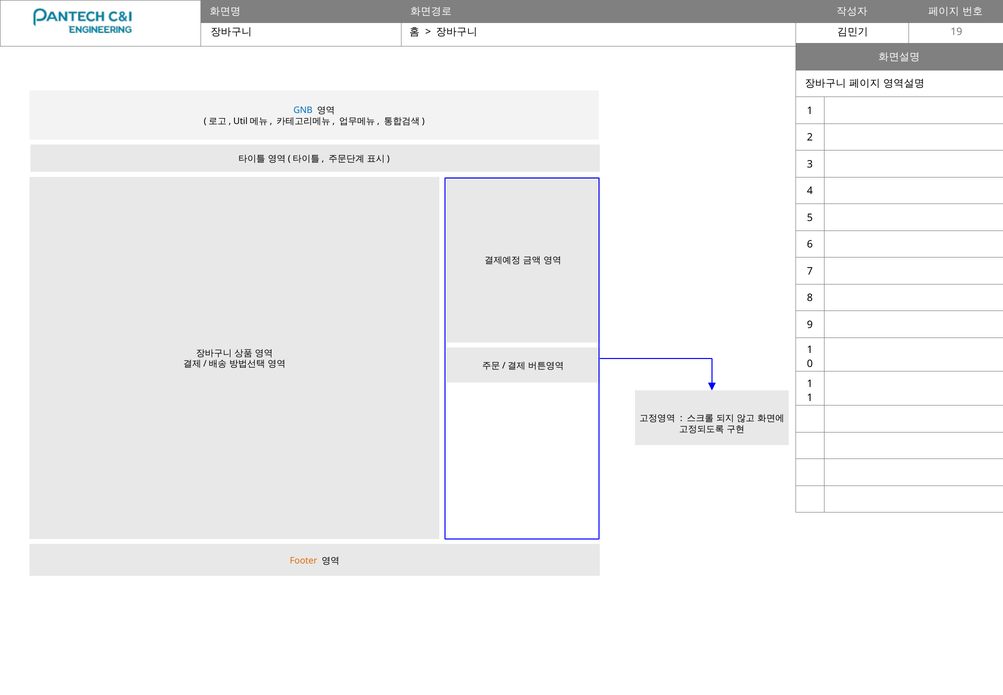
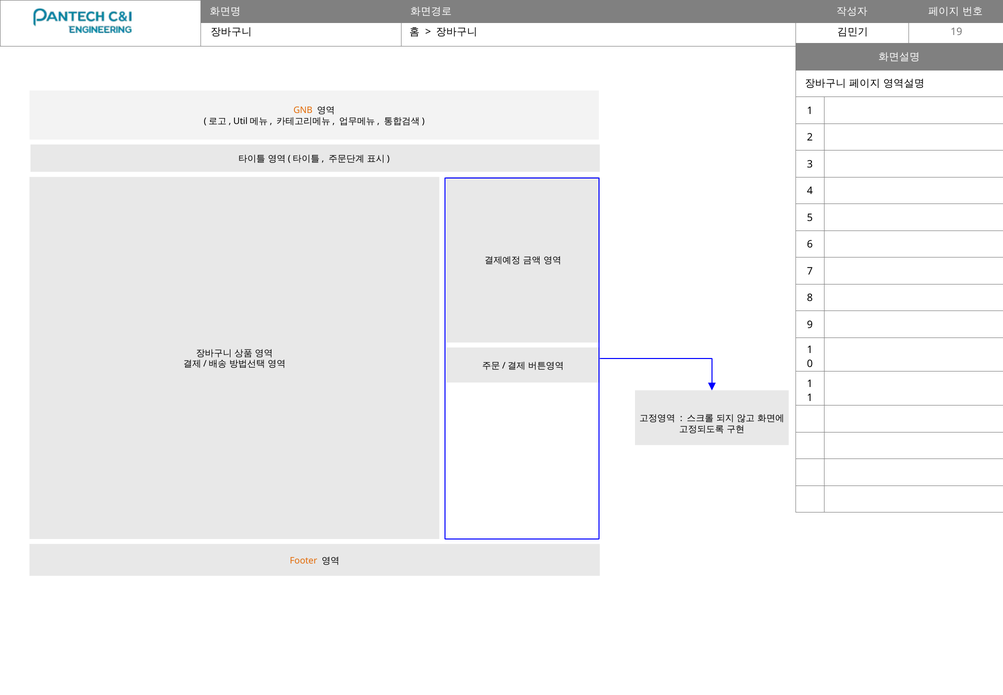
GNB colour: blue -> orange (303, 110)
